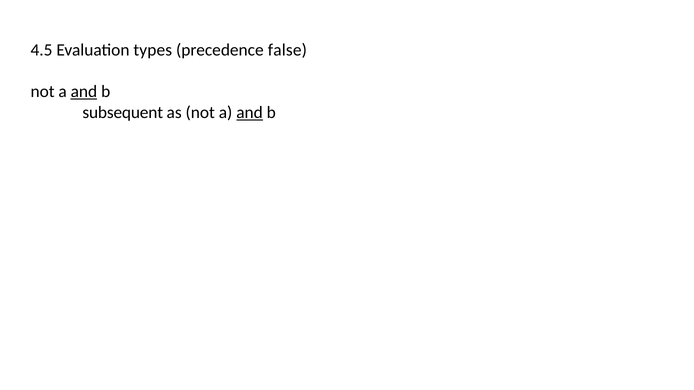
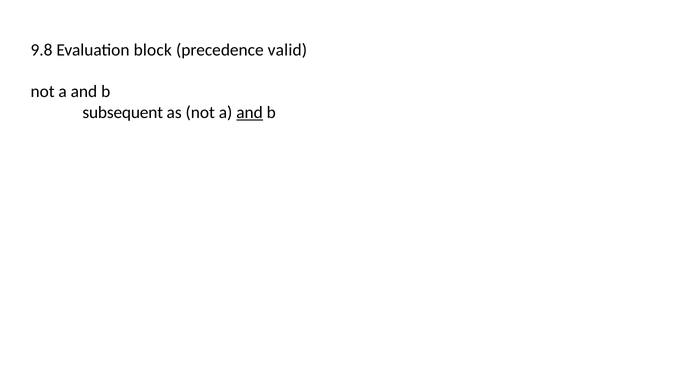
4.5: 4.5 -> 9.8 (42, 50)
types: types -> block (153, 50)
false: false -> valid (287, 50)
and underline: present -> none (84, 92)
